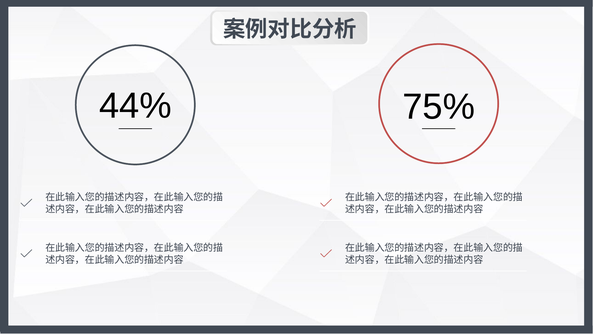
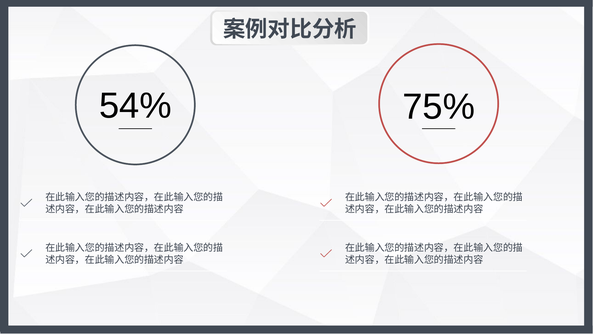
44%: 44% -> 54% (135, 106)
